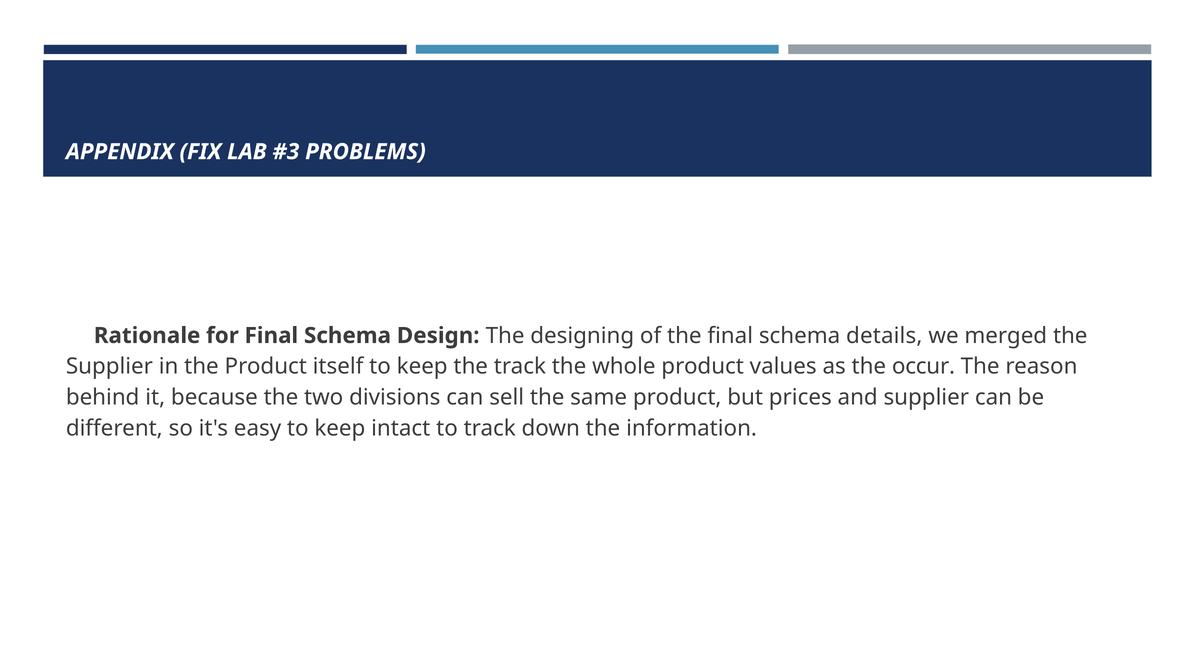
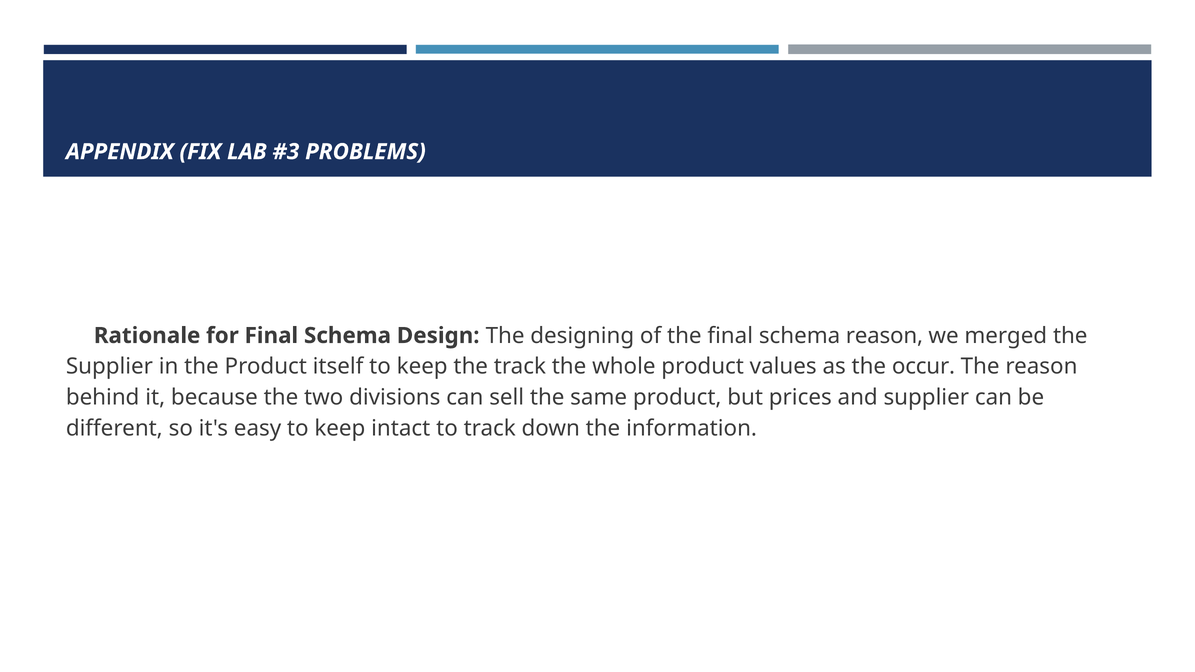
schema details: details -> reason (884, 336)
